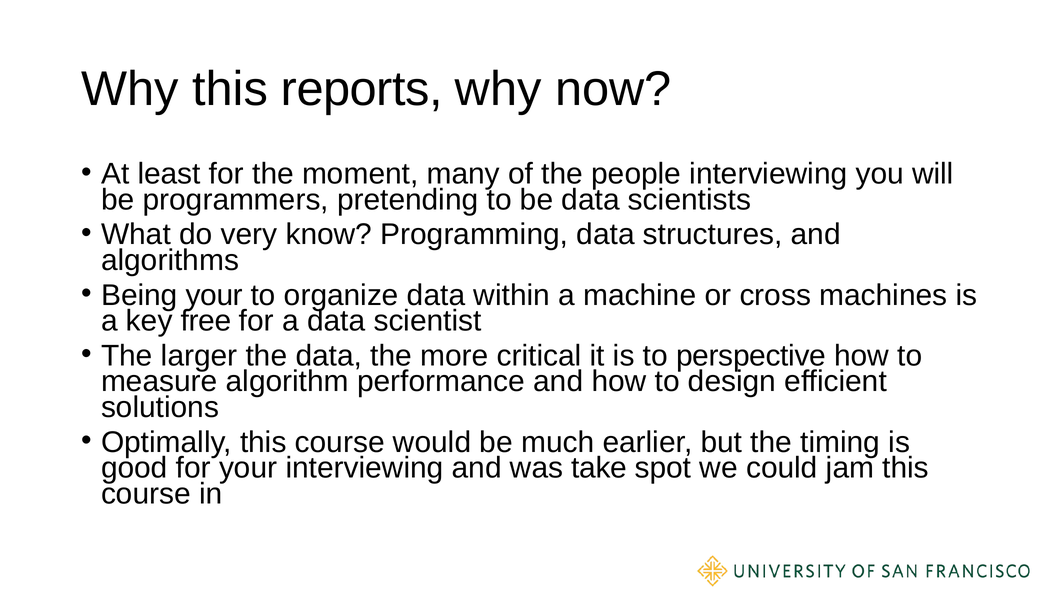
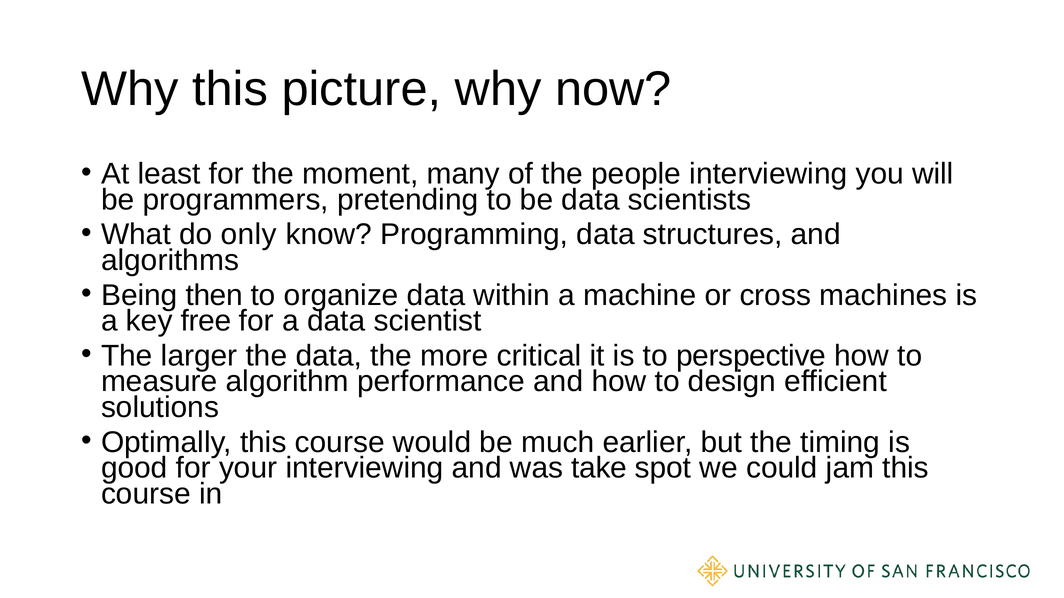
reports: reports -> picture (361, 89)
very: very -> only (249, 235)
Being your: your -> then (214, 295)
